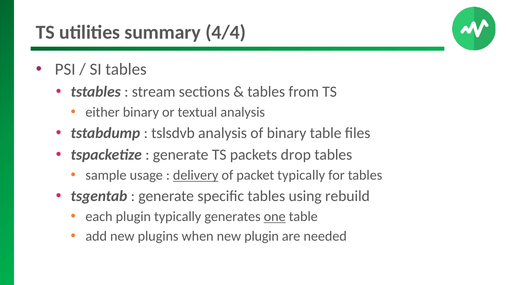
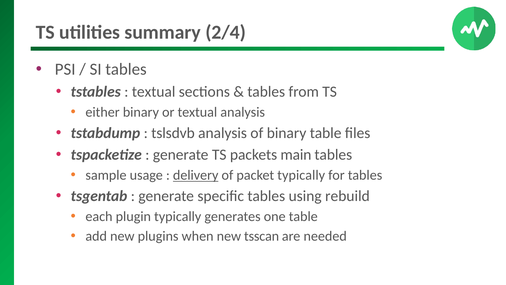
4/4: 4/4 -> 2/4 (226, 32)
stream: stream -> textual (154, 92)
drop: drop -> main (296, 155)
one underline: present -> none (275, 216)
new plugin: plugin -> tsscan (262, 236)
